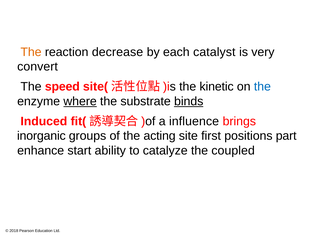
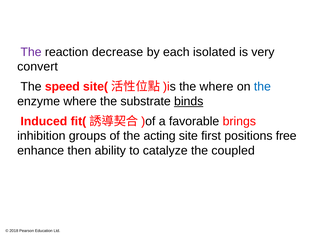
The colour: orange -> purple (31, 52)
catalyst: catalyst -> isolated (214, 52)
the kinetic: kinetic -> where (216, 87)
where underline: present -> none (80, 101)
influence: influence -> favorable (194, 121)
inorganic: inorganic -> inhibition (41, 136)
part: part -> free (286, 136)
start: start -> then (79, 151)
